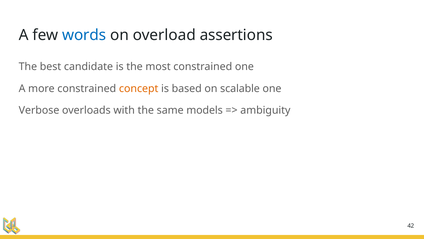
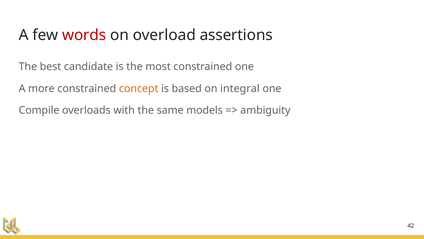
words colour: blue -> red (84, 35)
scalable: scalable -> integral (240, 88)
Verbose: Verbose -> Compile (39, 110)
